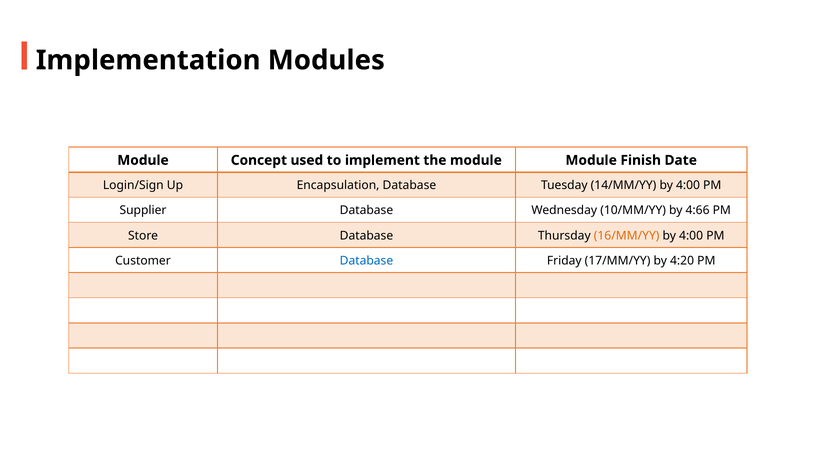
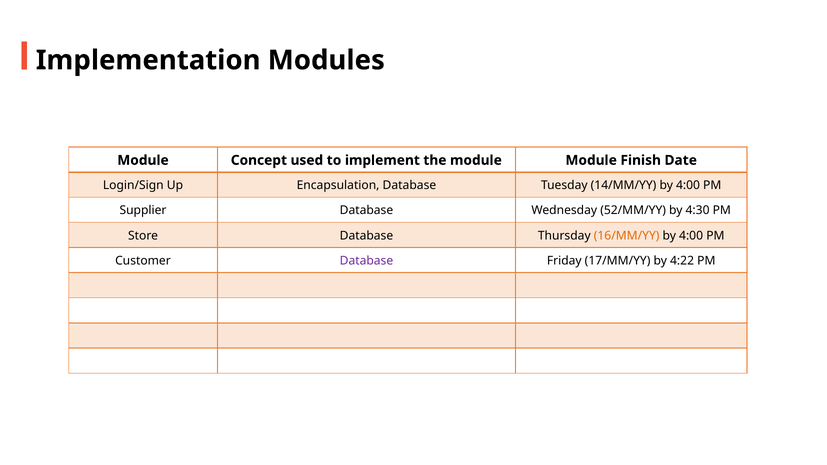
10/MM/YY: 10/MM/YY -> 52/MM/YY (633, 211)
4:66: 4:66 -> 4:30 (698, 211)
Database colour: blue -> purple (366, 261)
4:20: 4:20 -> 4:22 (682, 261)
